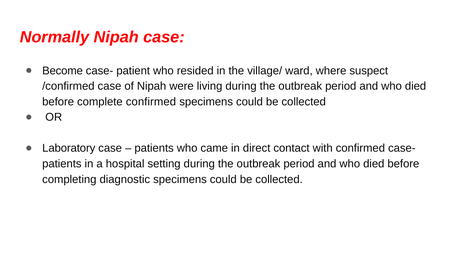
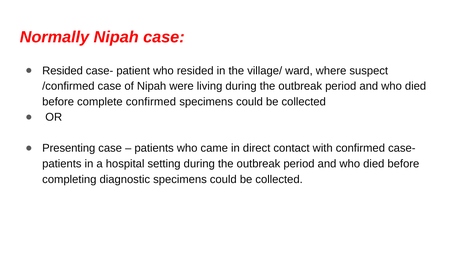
Become: Become -> Resided (63, 71)
Laboratory: Laboratory -> Presenting (69, 148)
